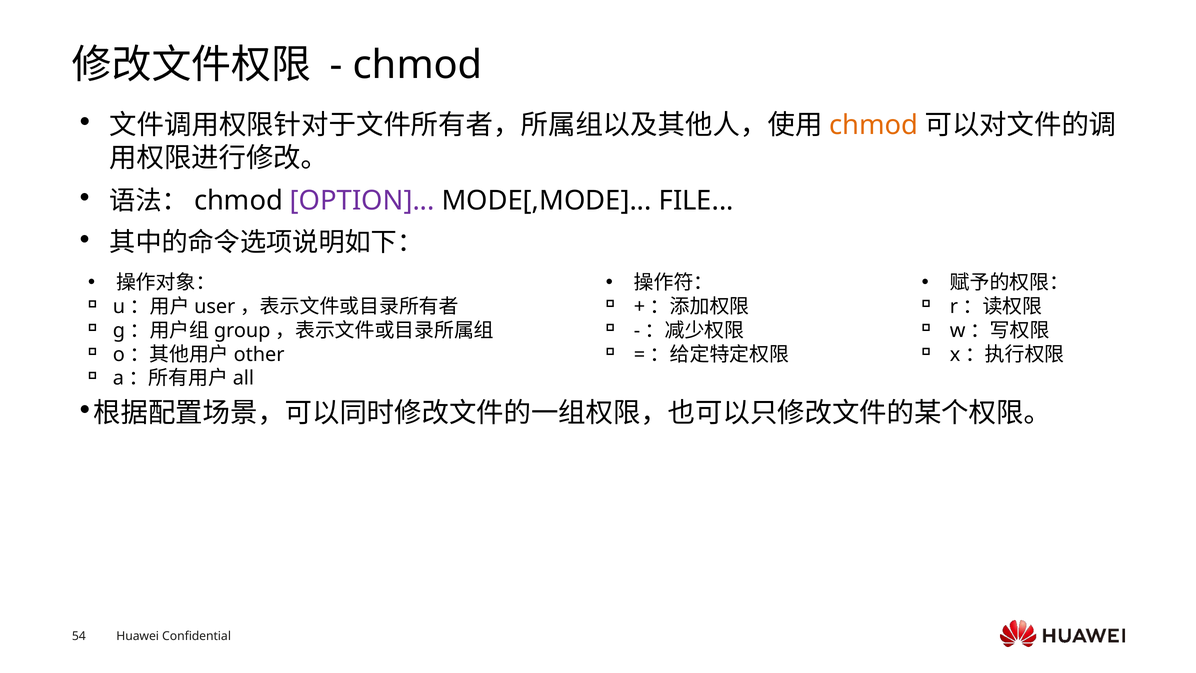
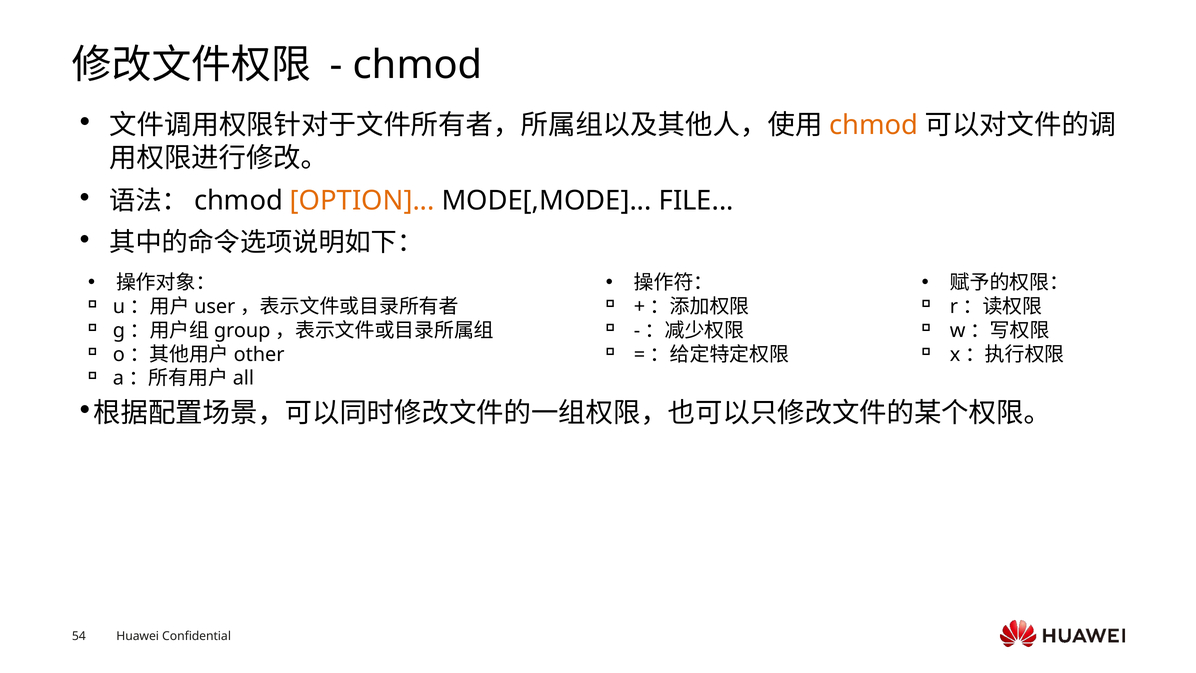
OPTION colour: purple -> orange (362, 201)
